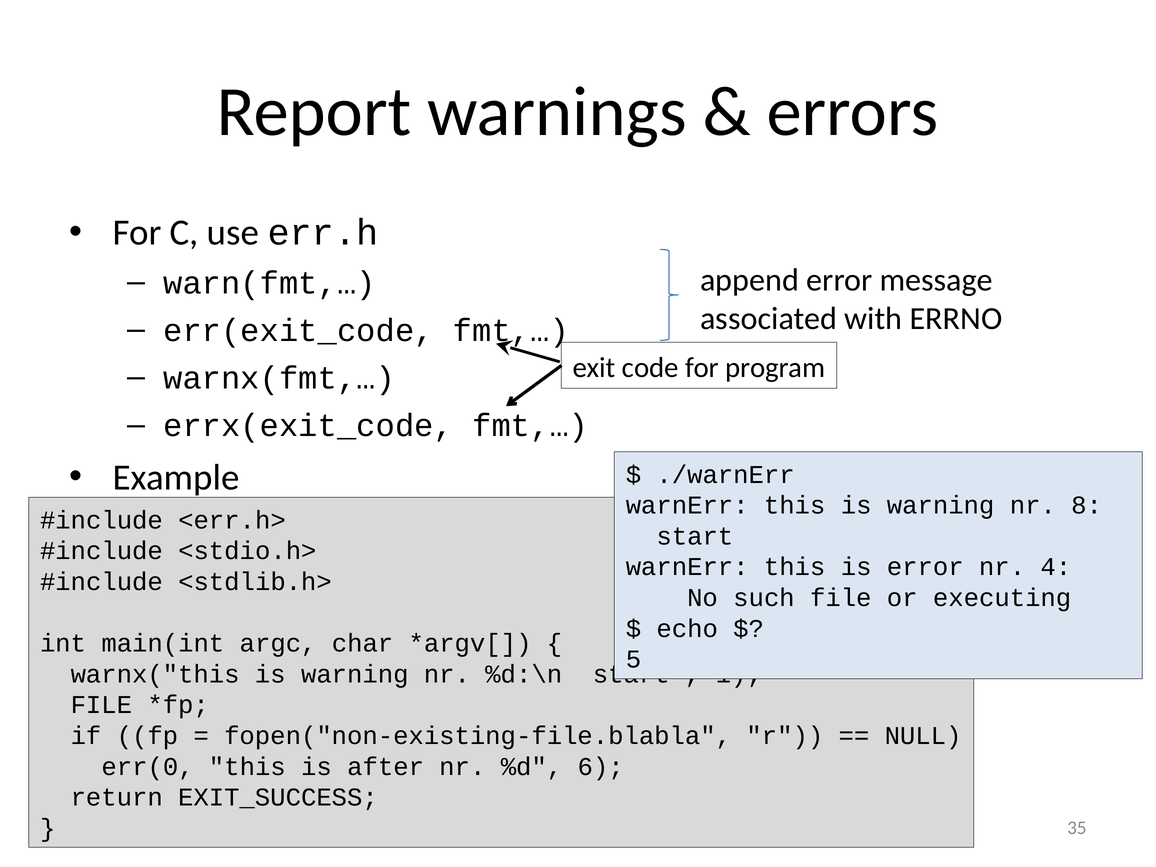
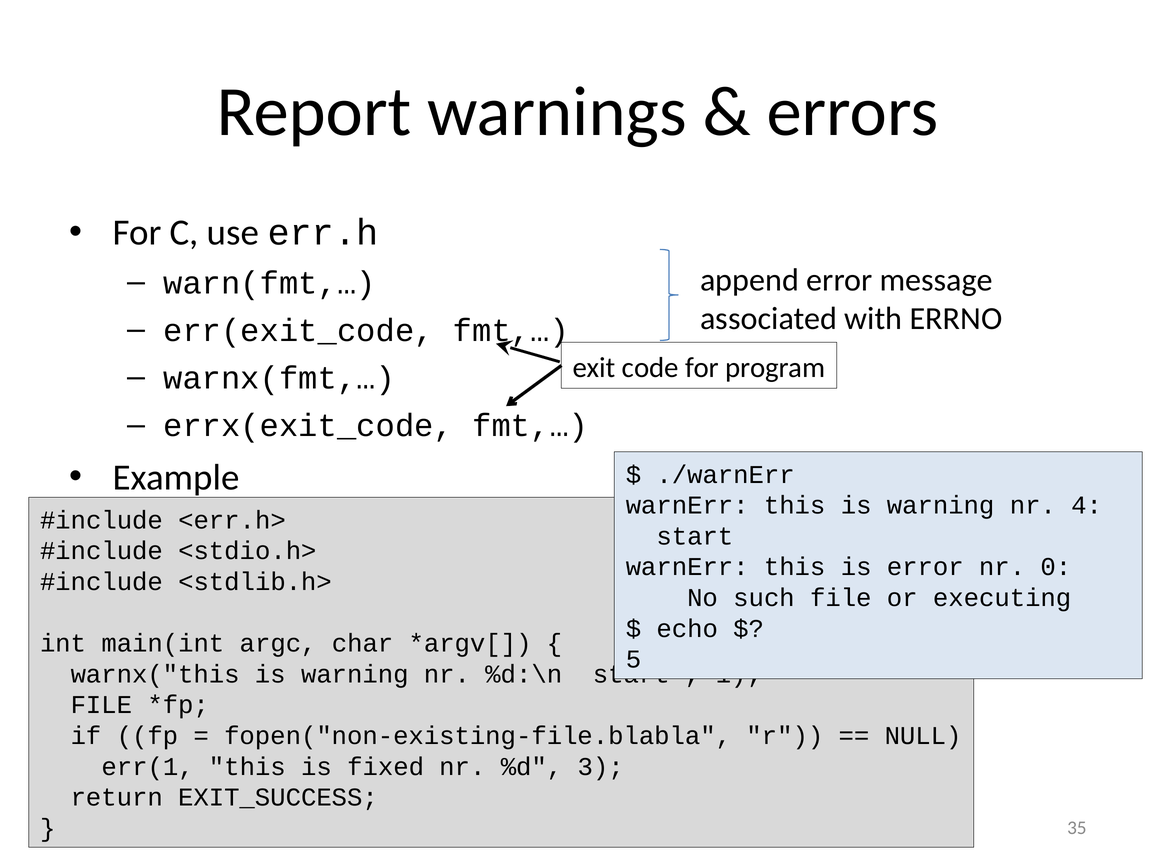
8: 8 -> 4 (1087, 505)
4: 4 -> 0 (1056, 567)
err(0: err(0 -> err(1 (148, 767)
after: after -> fixed (386, 767)
6: 6 -> 3 (601, 767)
